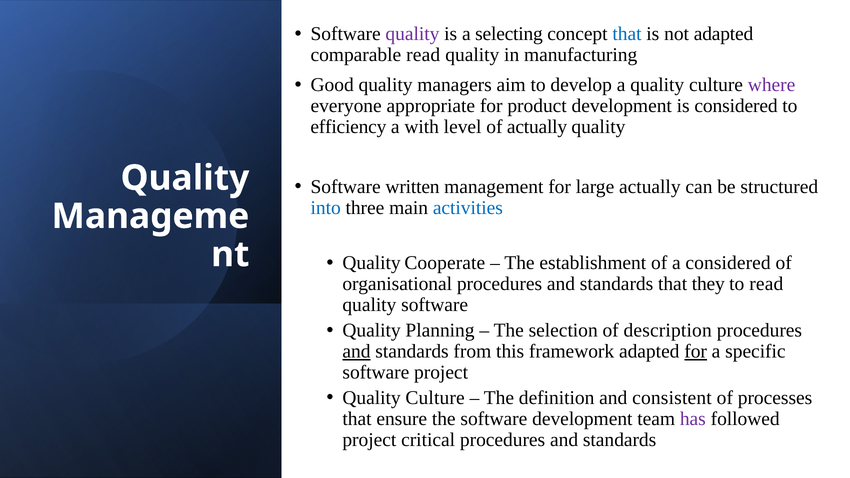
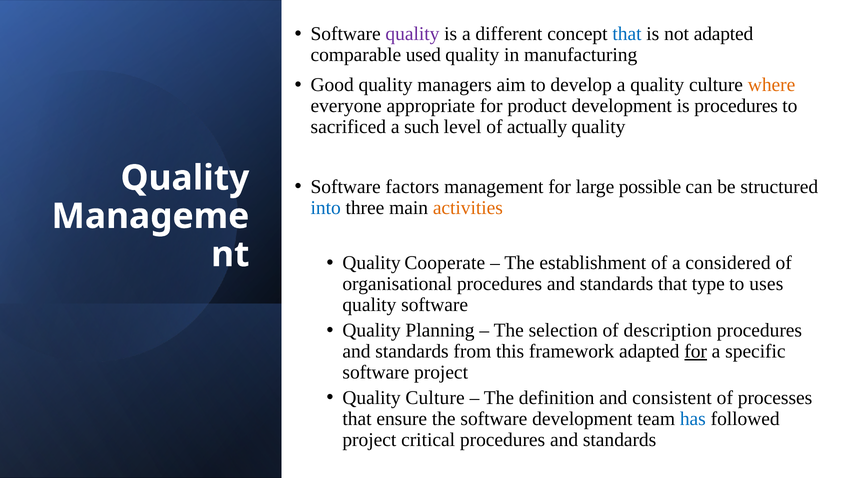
selecting: selecting -> different (509, 34)
comparable read: read -> used (423, 55)
where colour: purple -> orange (772, 85)
is considered: considered -> procedures (736, 106)
efficiency: efficiency -> sacrificed (348, 127)
with: with -> such (422, 127)
written: written -> factors (412, 187)
large actually: actually -> possible (650, 187)
activities colour: blue -> orange (468, 208)
they: they -> type (708, 284)
to read: read -> uses (766, 284)
and underline: present -> none (356, 351)
has colour: purple -> blue (693, 419)
